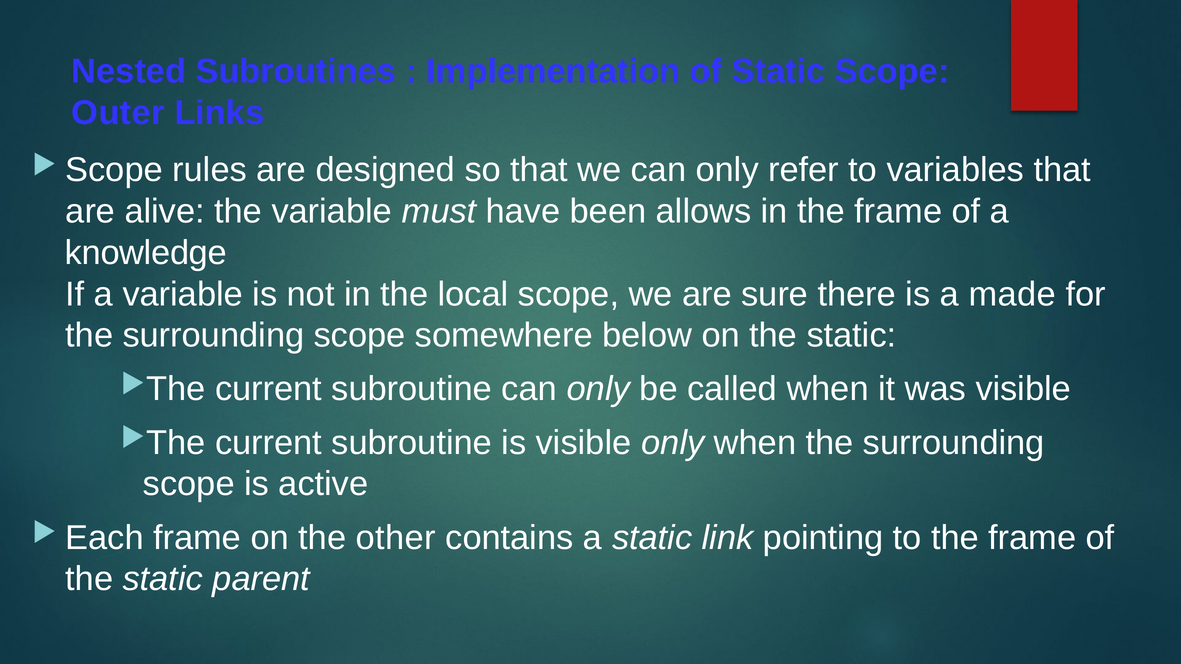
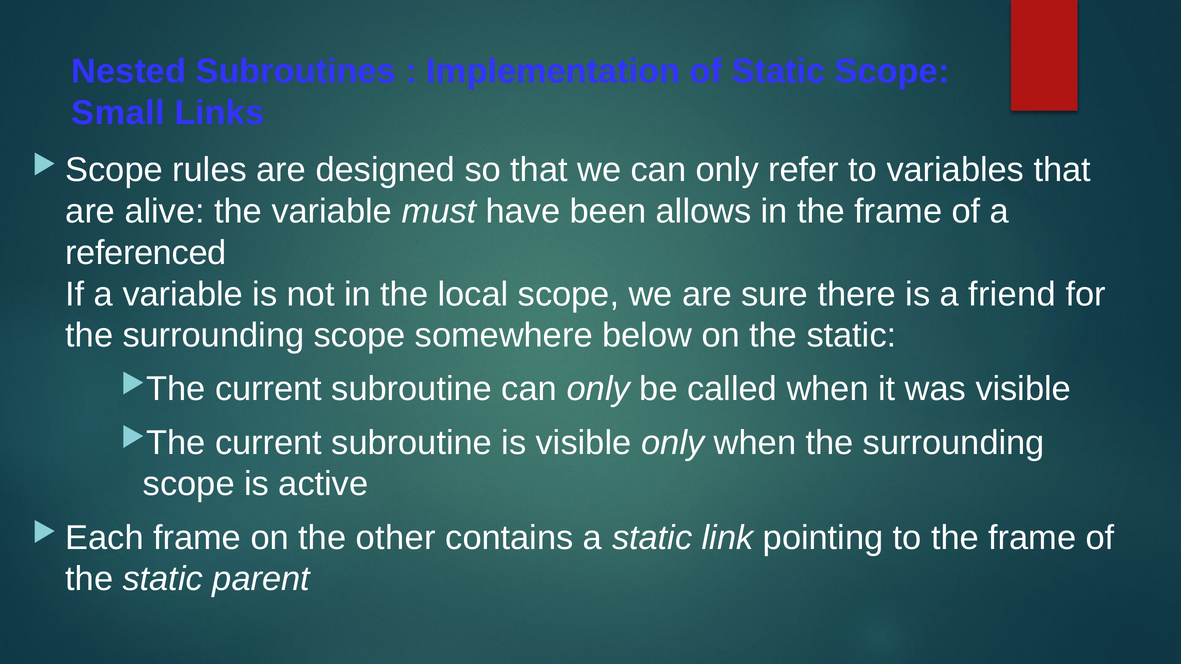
Outer: Outer -> Small (118, 113)
knowledge: knowledge -> referenced (146, 253)
made: made -> friend (1012, 294)
